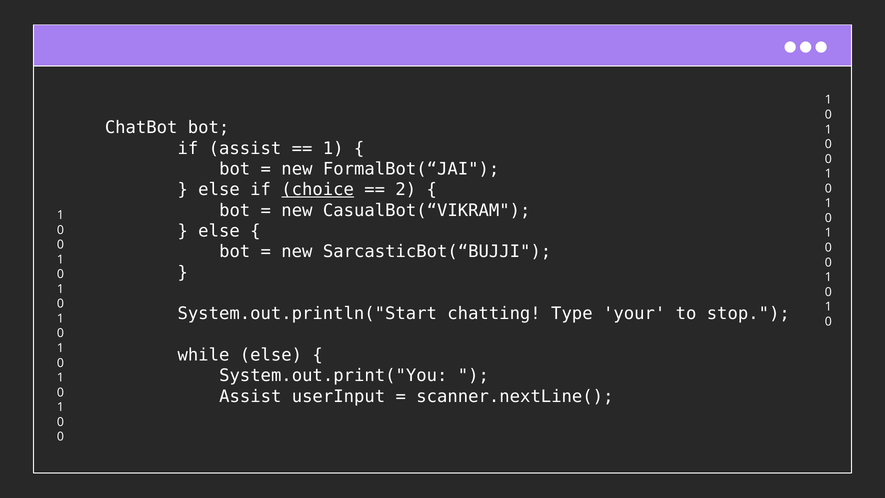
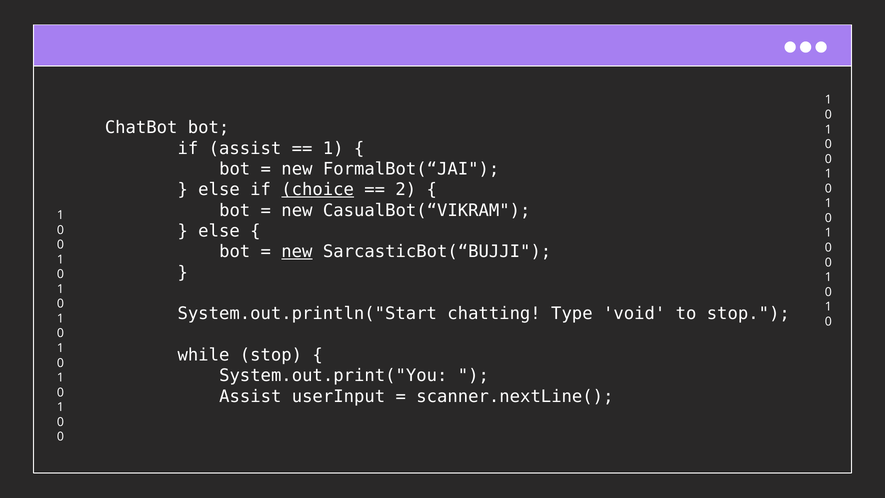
new underline: none -> present (297, 252)
your: your -> void (634, 314)
while else: else -> stop (271, 355)
